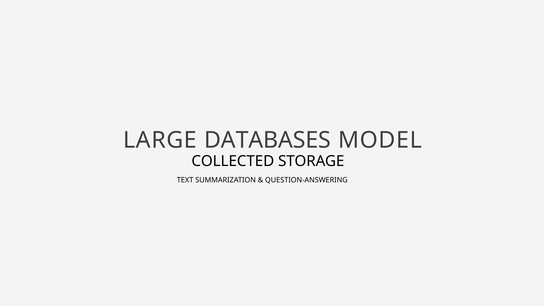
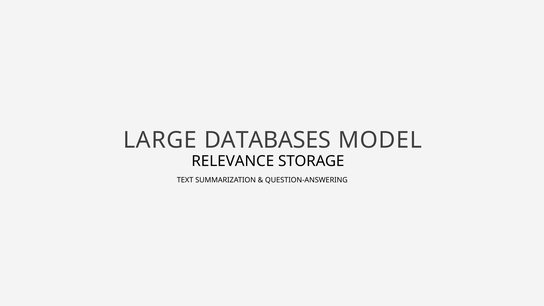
COLLECTED: COLLECTED -> RELEVANCE (233, 161)
